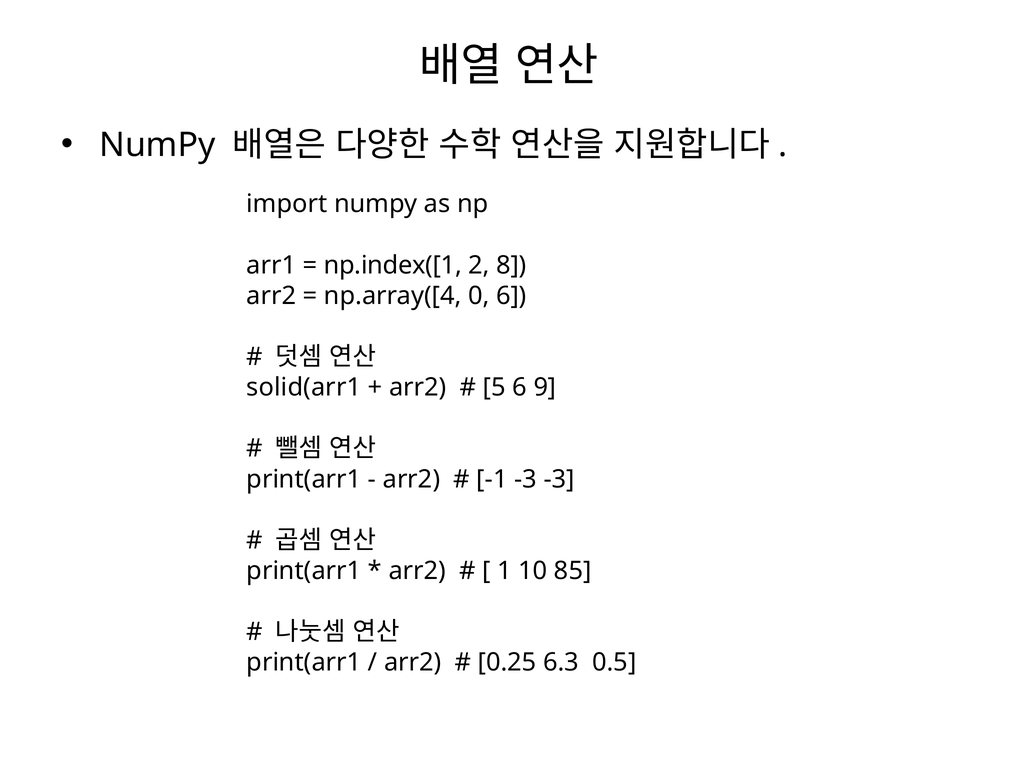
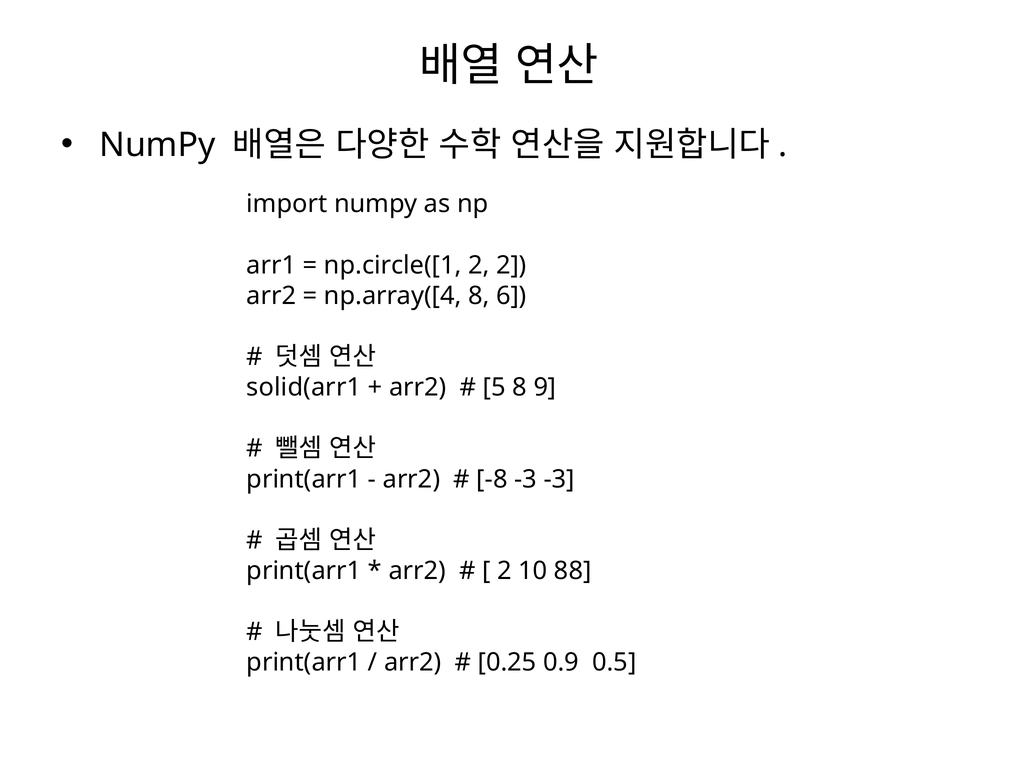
np.index([1: np.index([1 -> np.circle([1 (393, 265)
2 8: 8 -> 2 (511, 265)
np.array([4 0: 0 -> 8 (479, 296)
5 6: 6 -> 8 (520, 387)
-1: -1 -> -8 (492, 479)
1: 1 -> 2 (505, 570)
85: 85 -> 88 (573, 570)
6.3: 6.3 -> 0.9 (561, 662)
